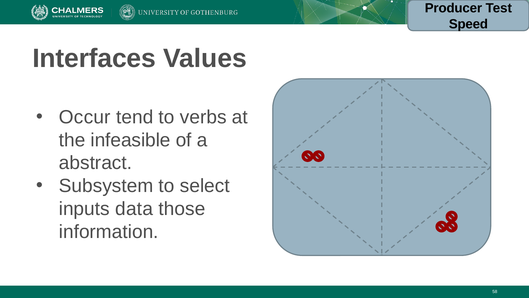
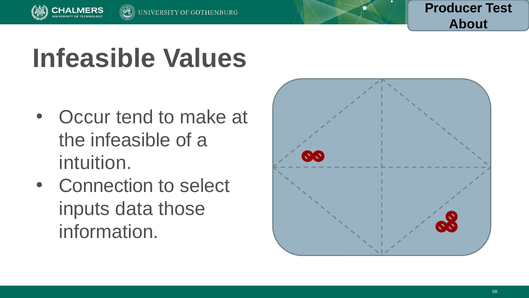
Speed: Speed -> About (468, 24)
Interfaces: Interfaces -> Infeasible (94, 58)
verbs: verbs -> make (203, 117)
abstract: abstract -> intuition (95, 163)
Subsystem: Subsystem -> Connection (106, 186)
